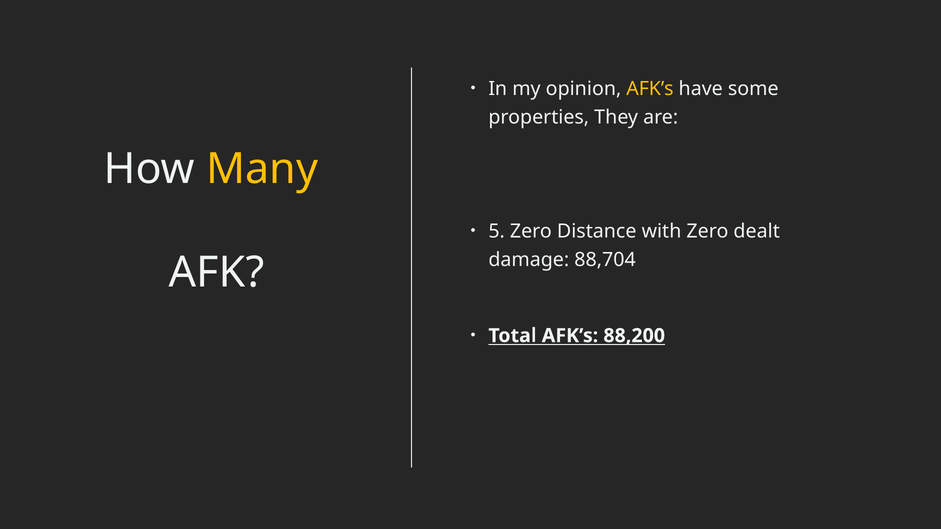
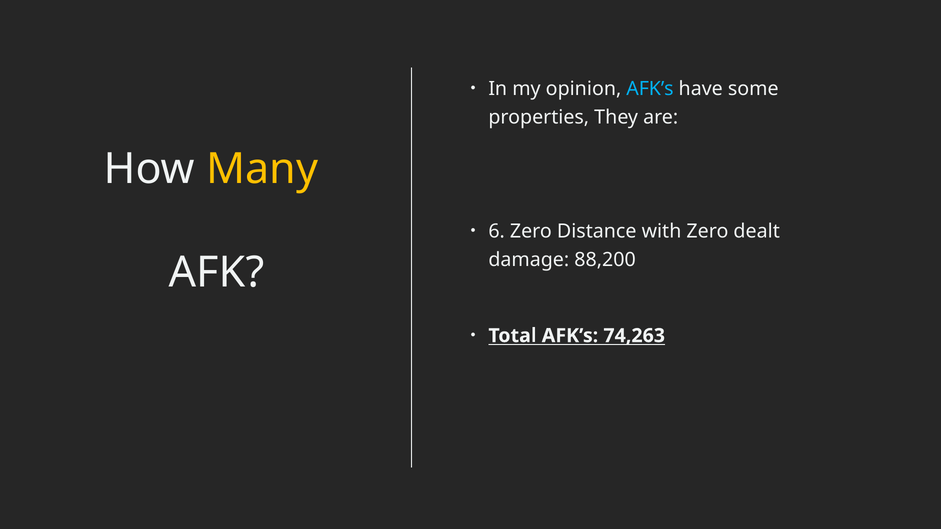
AFK’s colour: yellow -> light blue (650, 89)
5: 5 -> 6 (497, 231)
88,704: 88,704 -> 88,200 (605, 260)
88,200: 88,200 -> 74,263 (634, 336)
